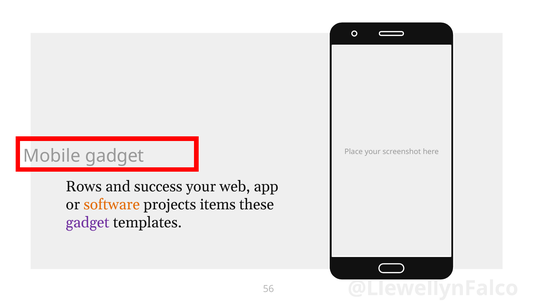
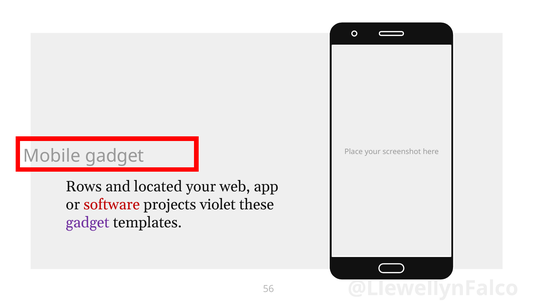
success: success -> located (158, 187)
software colour: orange -> red (112, 205)
items: items -> violet (218, 205)
